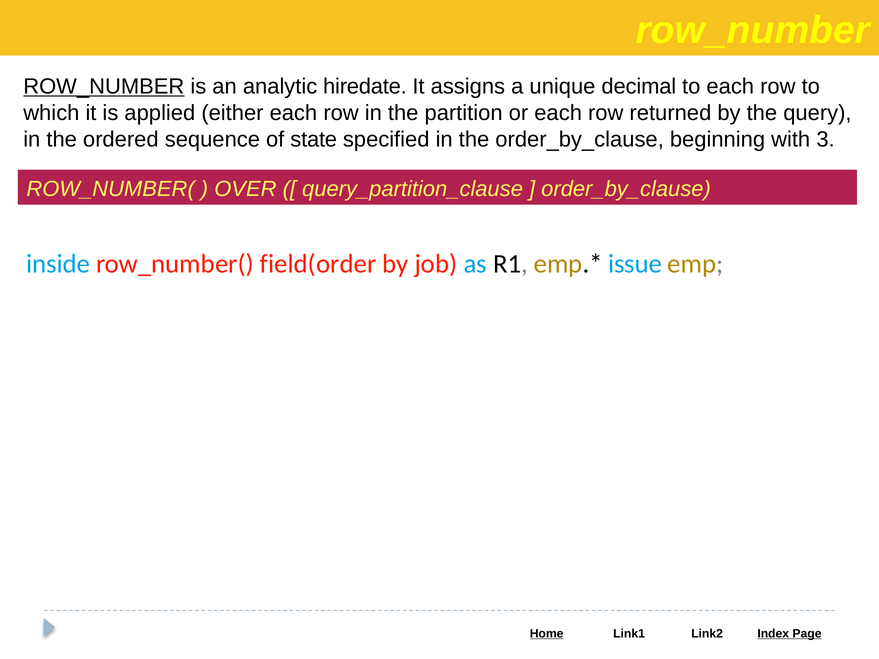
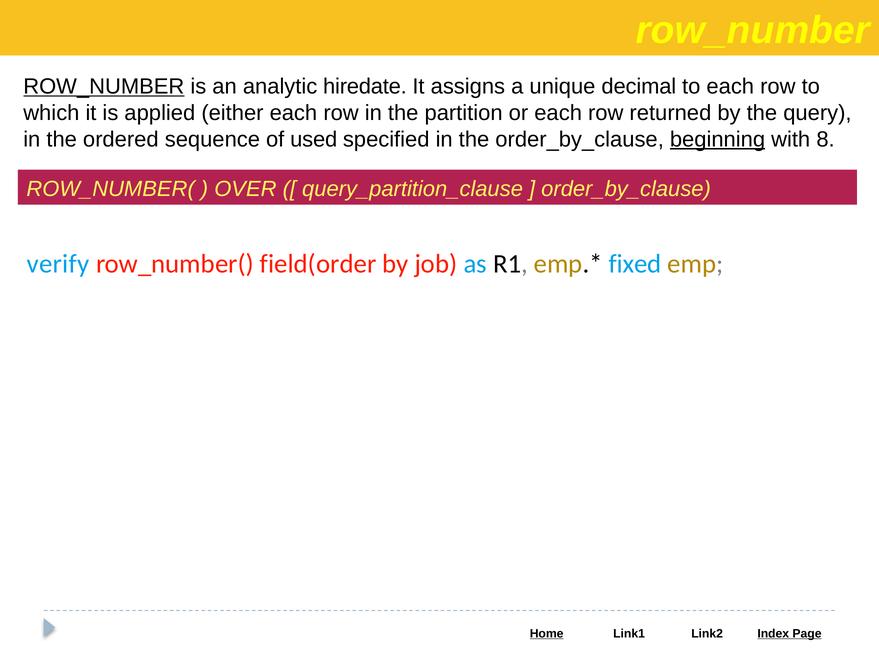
state: state -> used (314, 139)
beginning underline: none -> present (718, 139)
3: 3 -> 8 (826, 139)
inside: inside -> verify (58, 264)
issue: issue -> fixed (635, 264)
